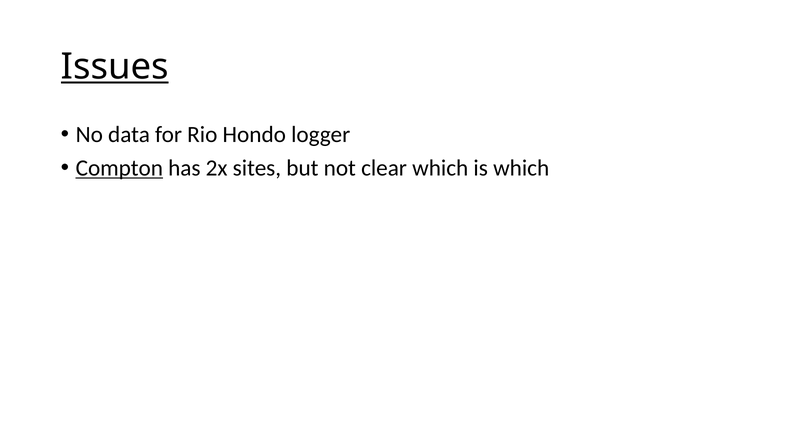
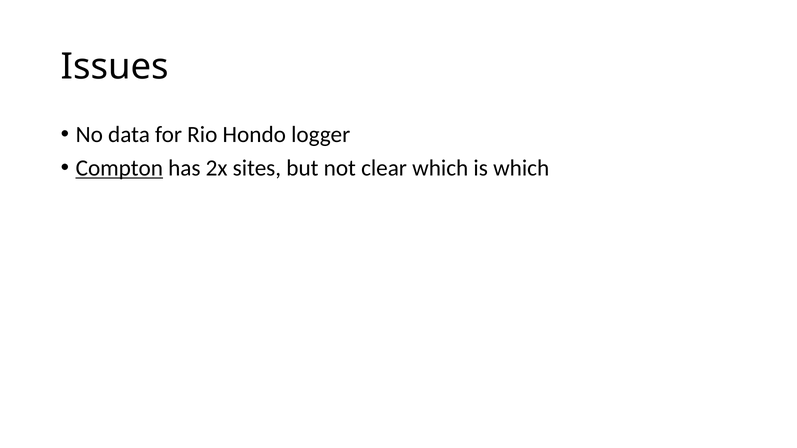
Issues underline: present -> none (115, 67)
